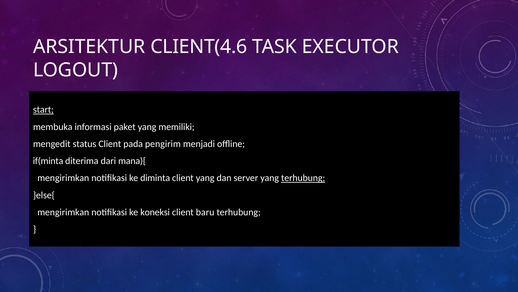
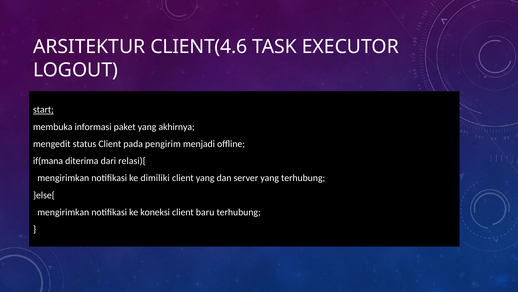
memiliki: memiliki -> akhirnya (177, 127)
if(minta: if(minta -> if(mana (48, 161)
mana){: mana){ -> relasi){ (132, 161)
diminta: diminta -> dimiliki (155, 178)
terhubung underline: present -> none (303, 178)
